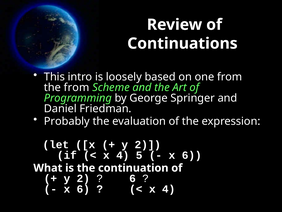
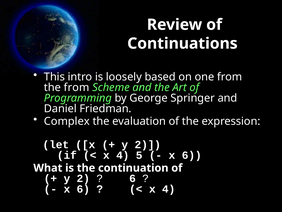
Probably: Probably -> Complex (67, 121)
